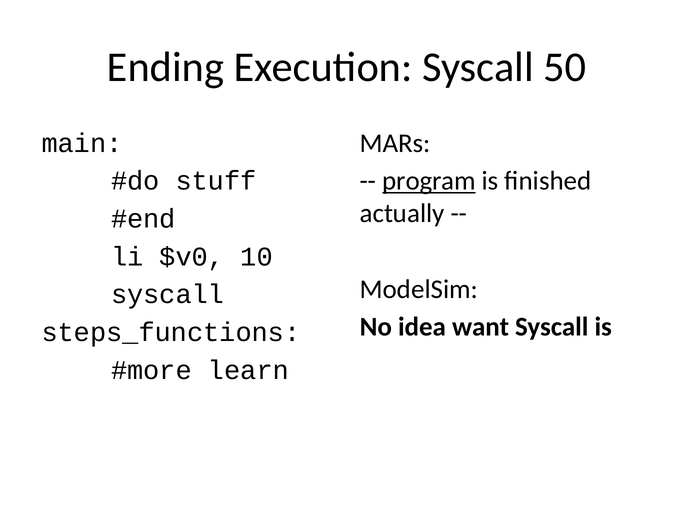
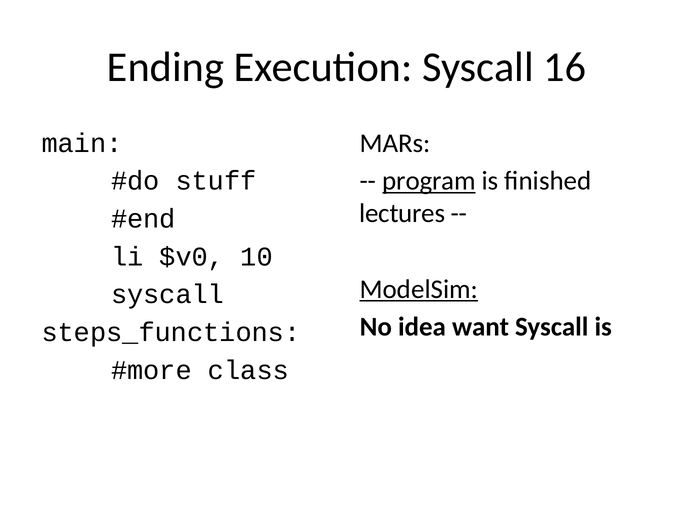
50: 50 -> 16 (565, 67)
actually: actually -> lectures (402, 213)
ModelSim underline: none -> present (419, 289)
learn: learn -> class (248, 370)
